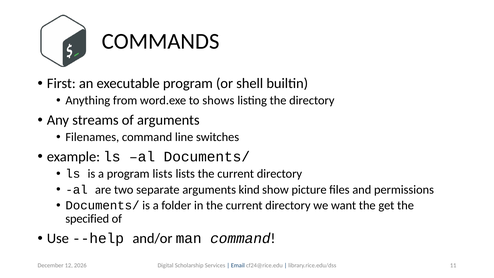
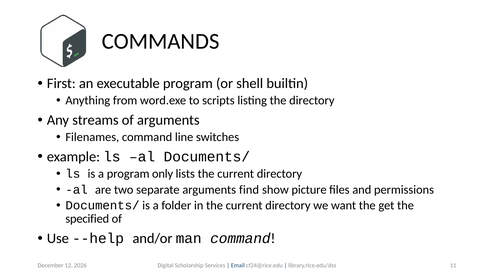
shows: shows -> scripts (218, 101)
program lists: lists -> only (163, 174)
kind: kind -> find (249, 190)
